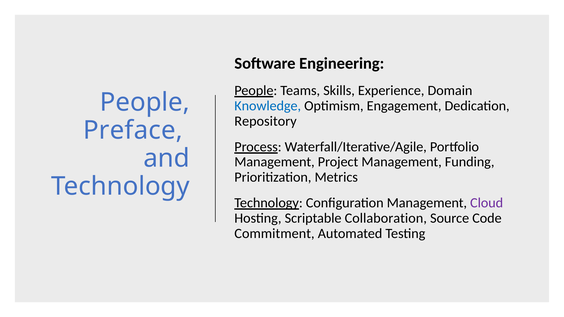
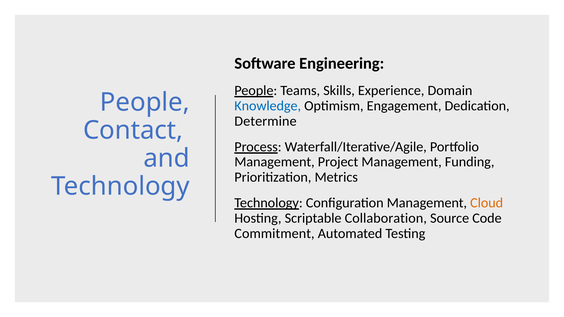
Repository: Repository -> Determine (266, 121)
Preface: Preface -> Contact (133, 130)
Cloud colour: purple -> orange (487, 203)
